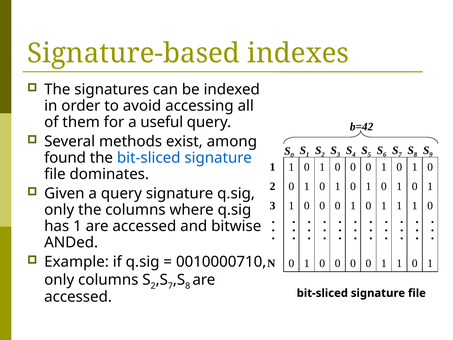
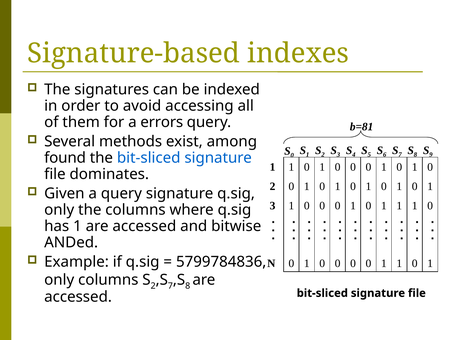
useful: useful -> errors (162, 122)
b=42: b=42 -> b=81 (362, 127)
0010000710: 0010000710 -> 5799784836 (221, 262)
